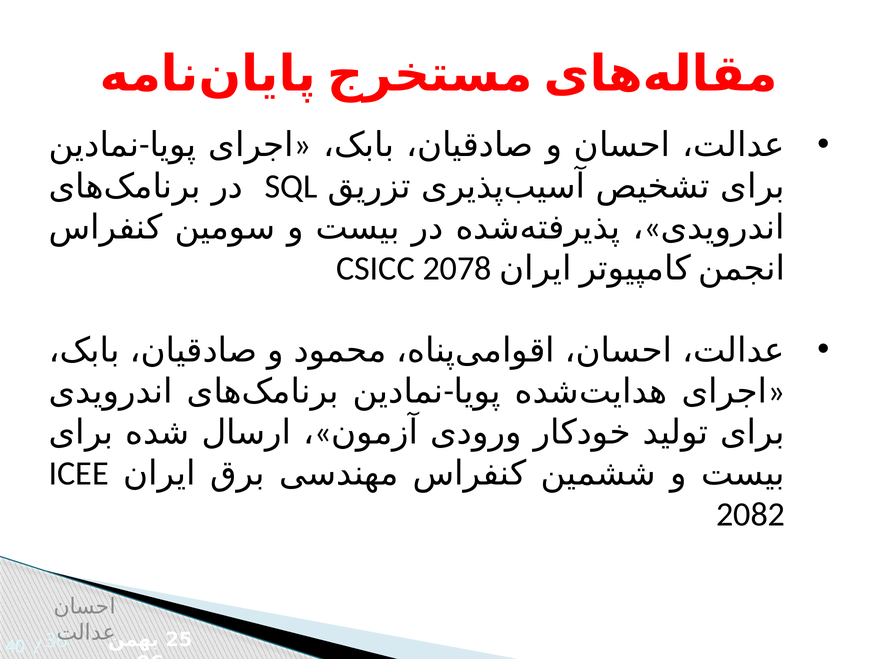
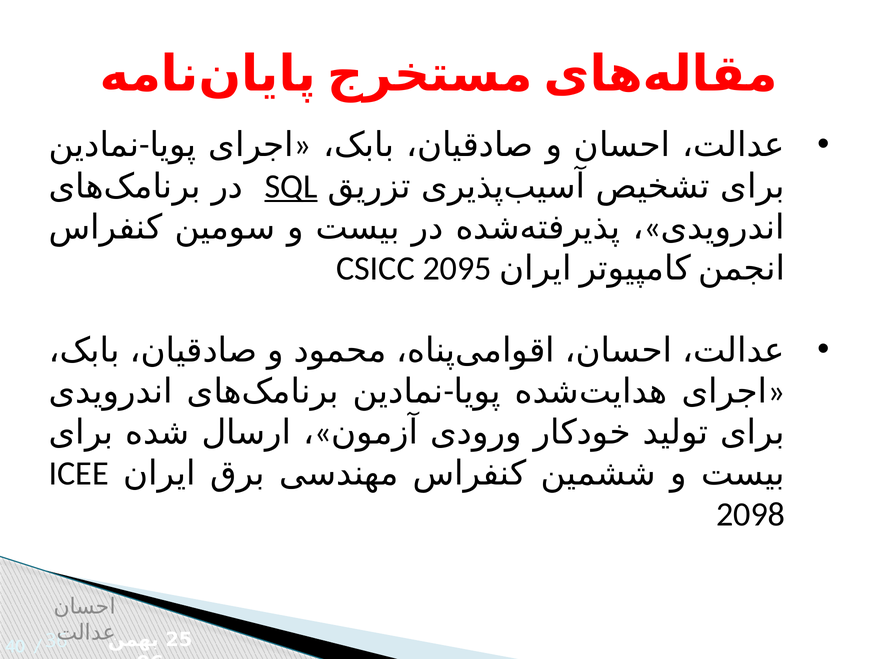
SQL underline: none -> present (291, 186)
2078: 2078 -> 2095 (457, 268)
2082: 2082 -> 2098 (751, 514)
